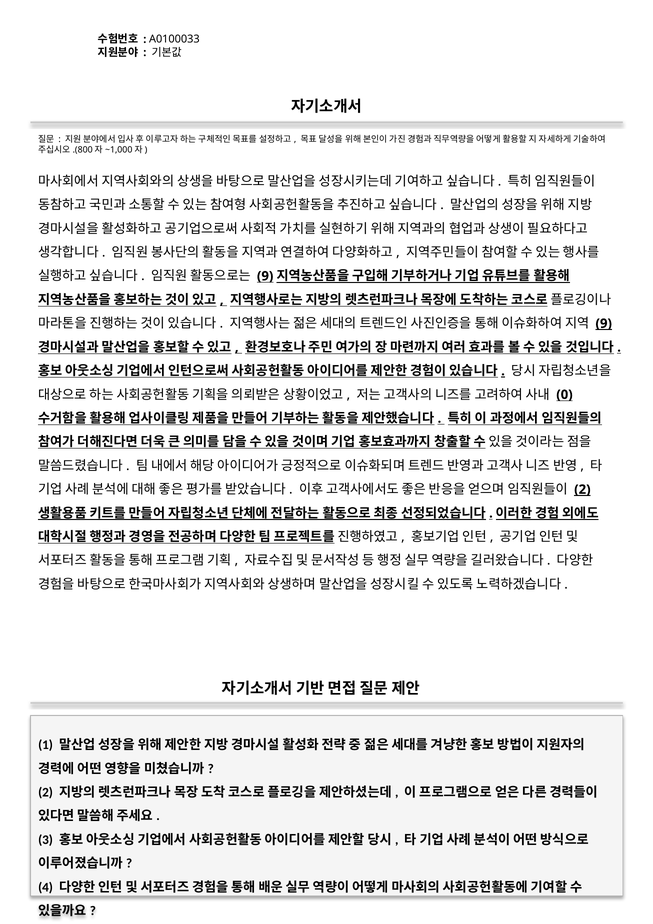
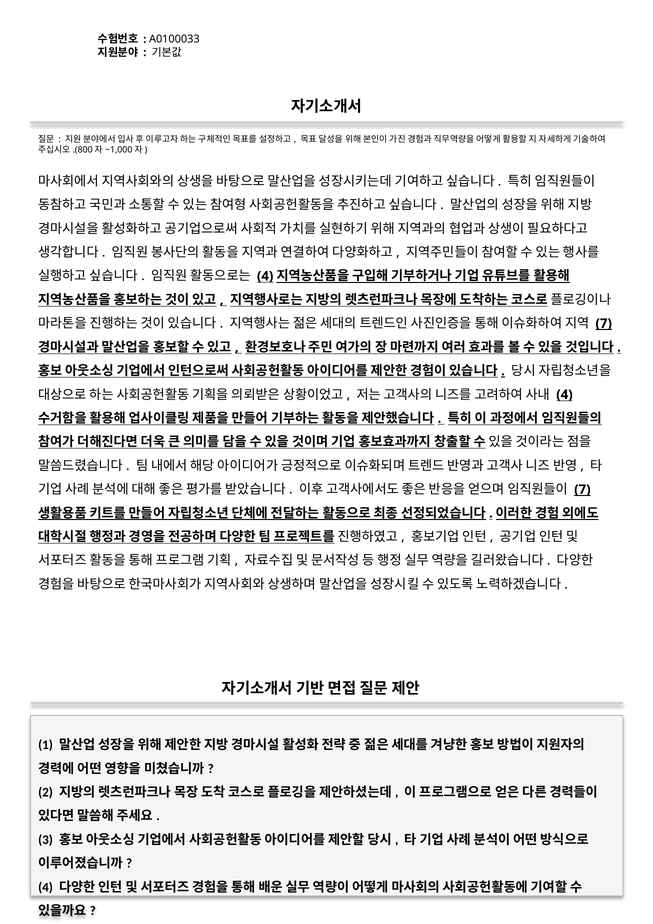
9: 9 -> 4 (265, 276)
9: 9 -> 7 (604, 323)
0: 0 -> 4 (564, 394)
2: 2 -> 7 (582, 489)
